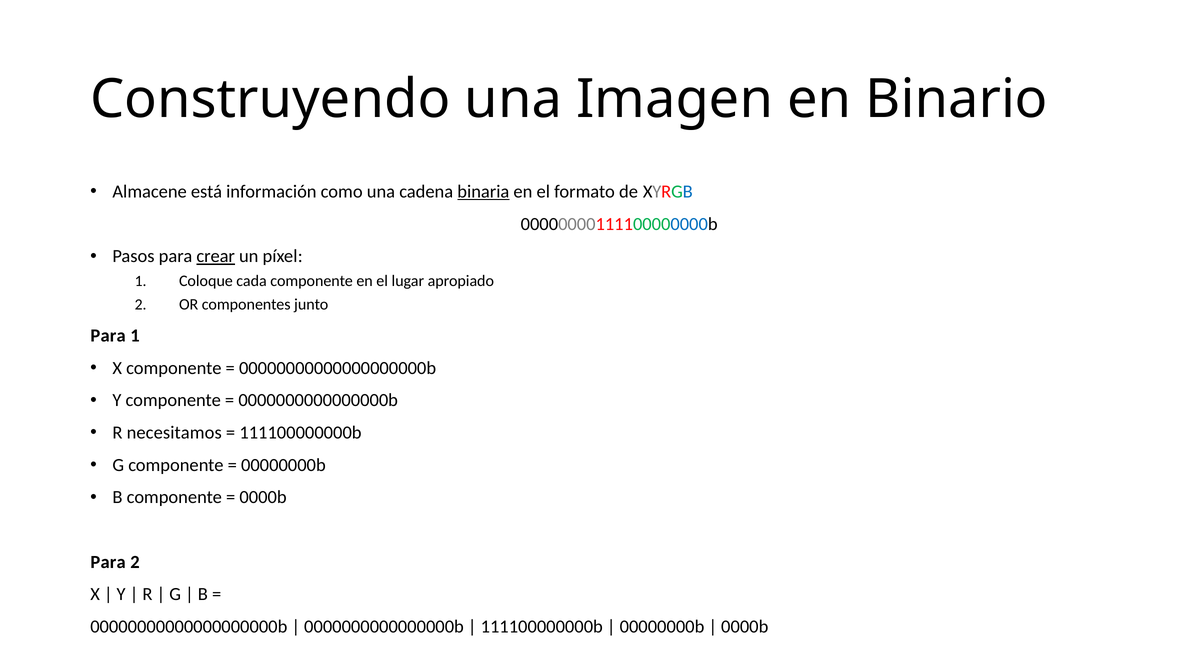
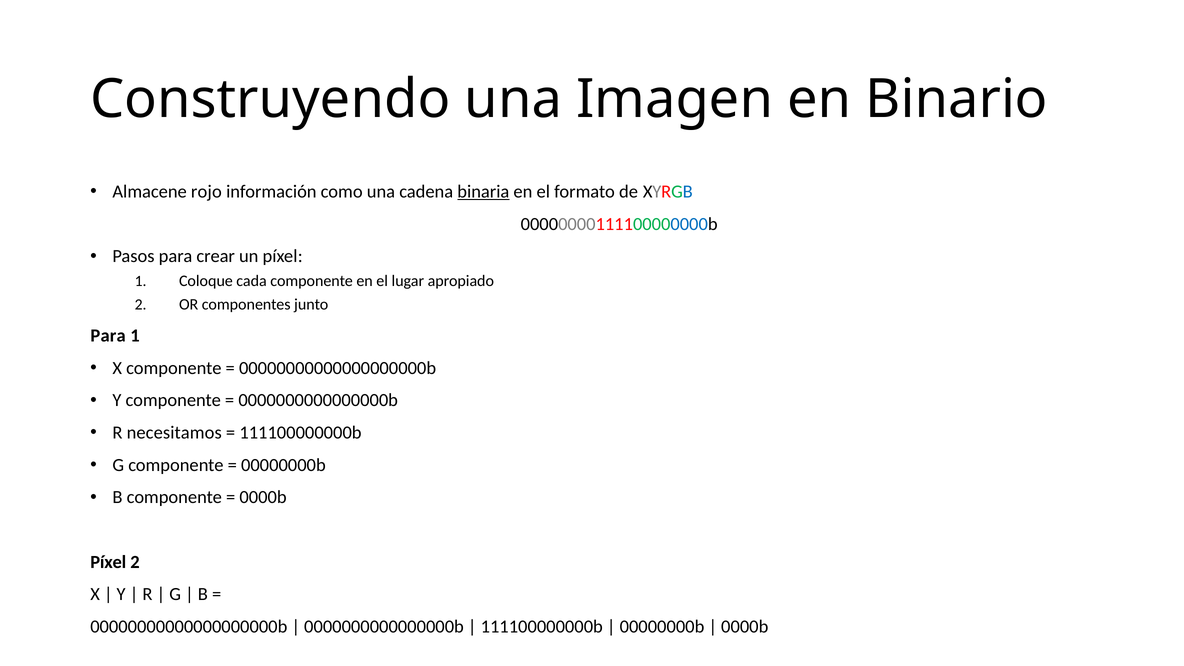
está: está -> rojo (206, 192)
crear underline: present -> none (216, 256)
Para: Para -> Píxel (108, 562)
